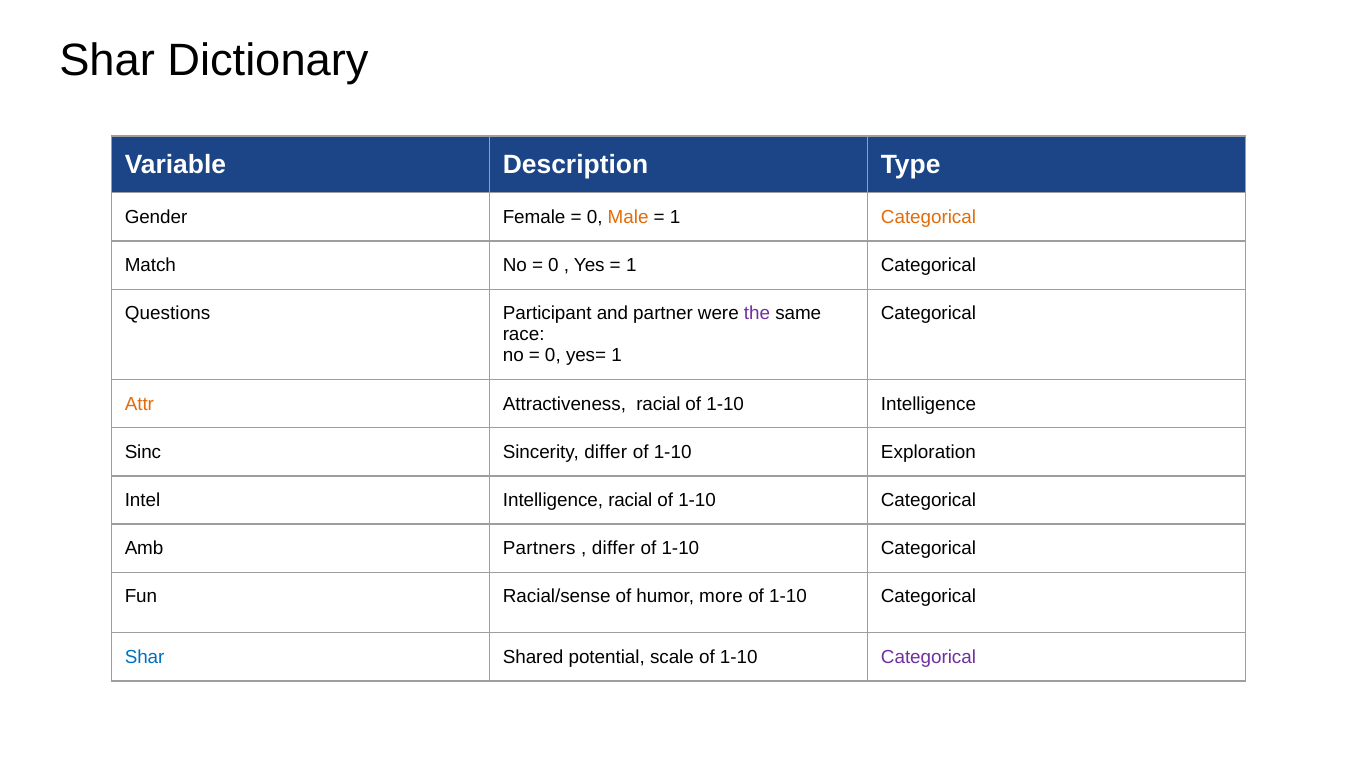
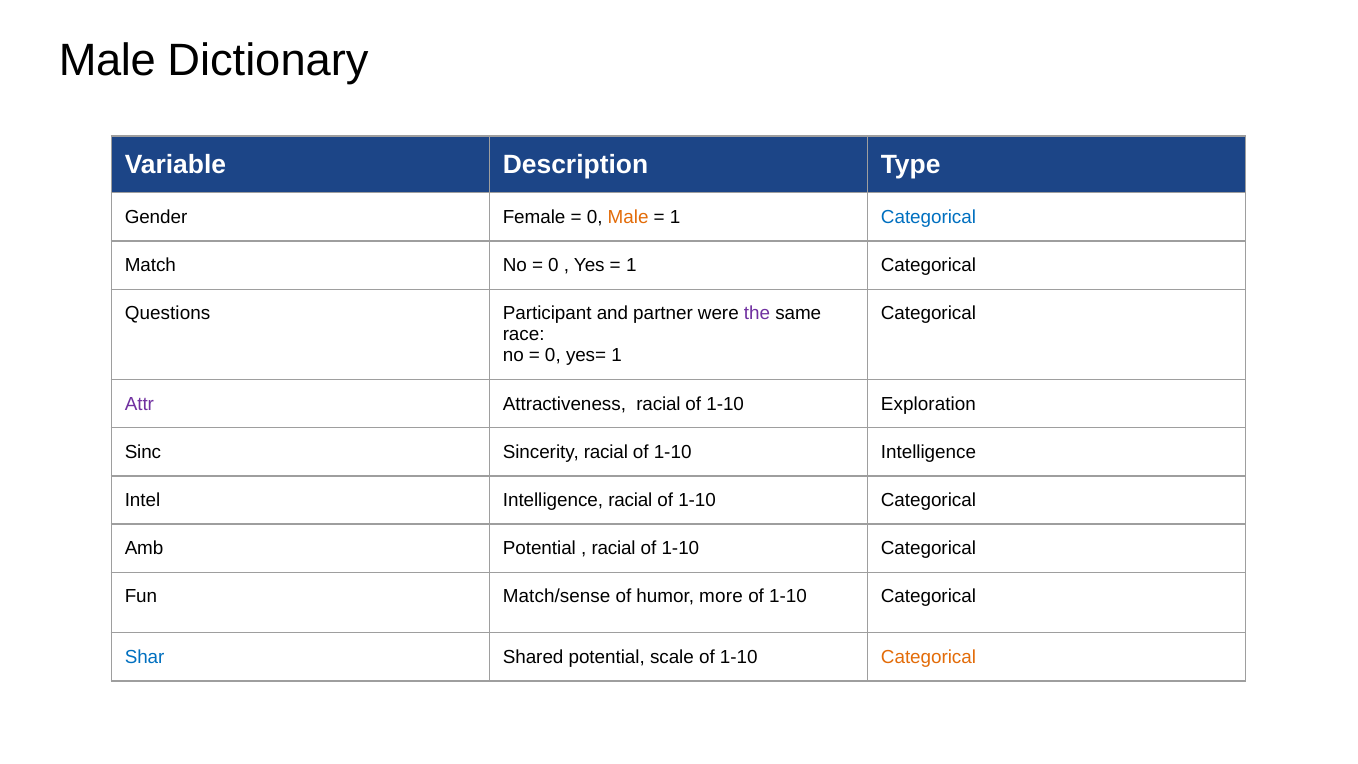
Shar: Shar -> Male (107, 61)
Categorical colour: orange -> blue (929, 217)
Attr colour: orange -> purple (139, 404)
1-10 Intelligence: Intelligence -> Exploration (928, 404)
Sincerity differ: differ -> racial (606, 452)
1-10 Exploration: Exploration -> Intelligence (928, 452)
Amb Partners: Partners -> Potential (539, 548)
differ: differ -> racial (614, 548)
Racial/sense: Racial/sense -> Match/sense (557, 596)
Categorical colour: purple -> orange (929, 657)
